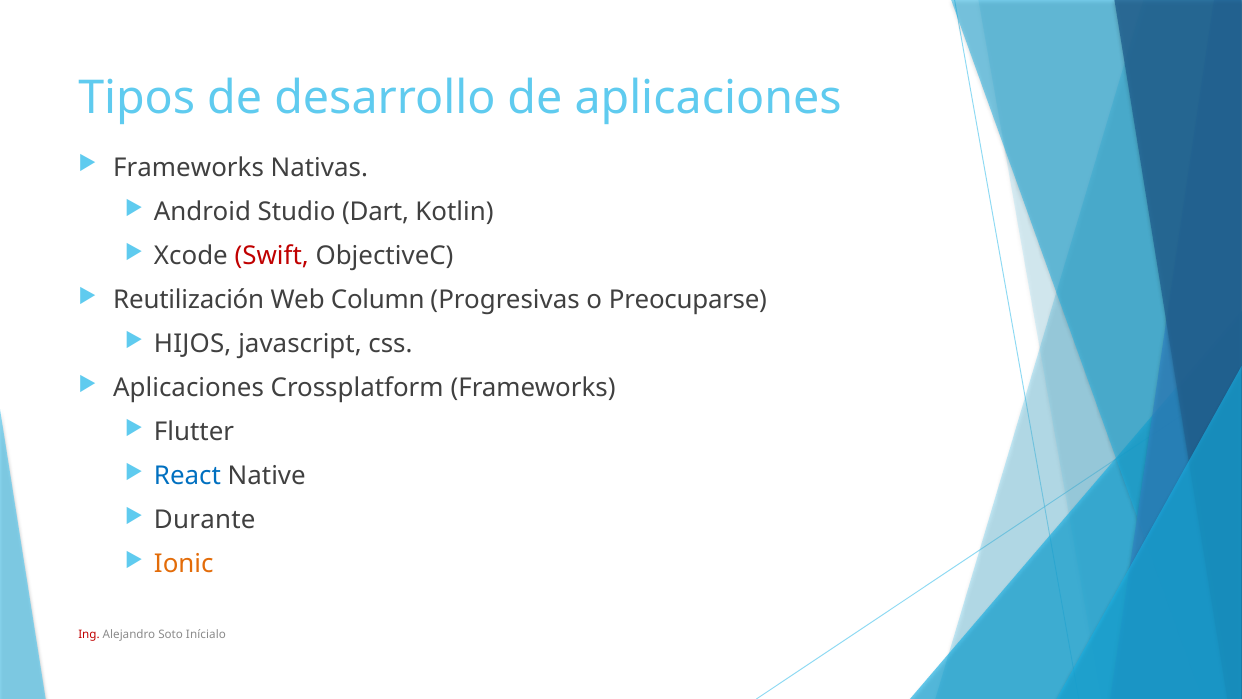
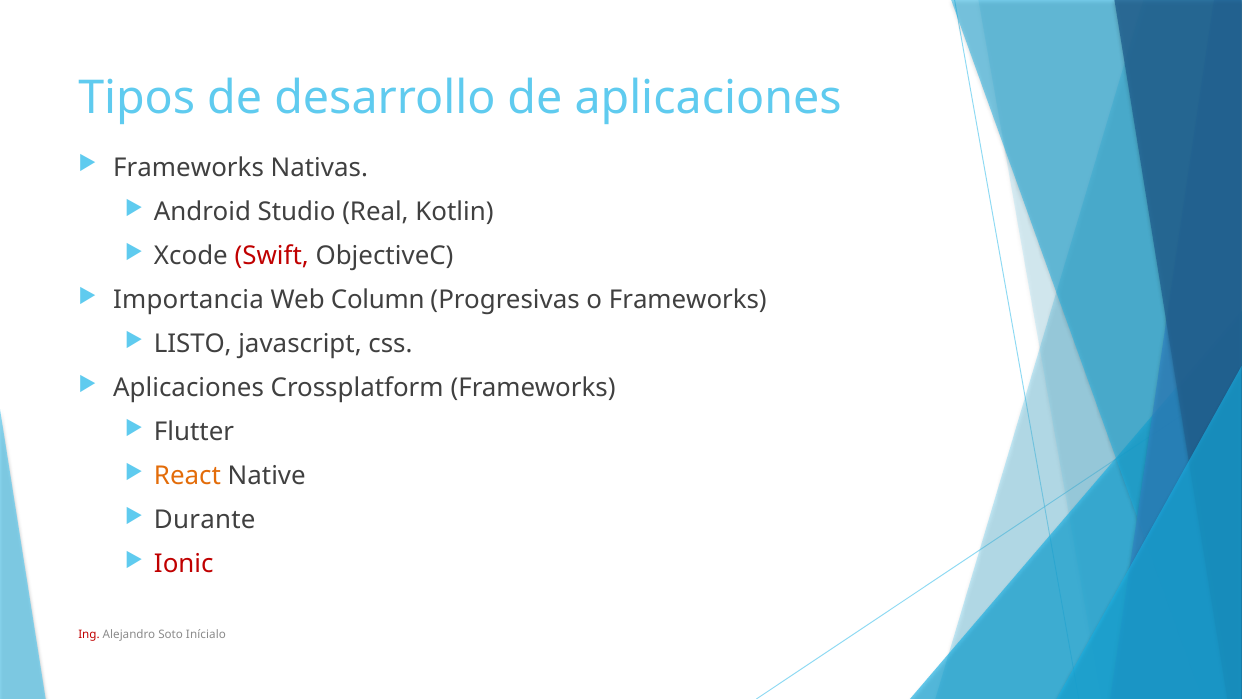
Dart: Dart -> Real (375, 212)
Reutilización: Reutilización -> Importancia (189, 300)
o Preocuparse: Preocuparse -> Frameworks (688, 300)
HIJOS: HIJOS -> LISTO (193, 344)
React colour: blue -> orange (187, 476)
Ionic colour: orange -> red (184, 564)
